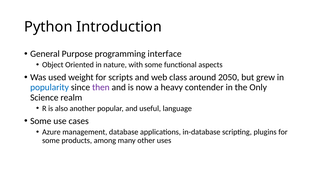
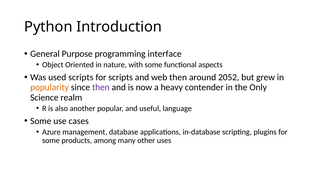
used weight: weight -> scripts (81, 77)
web class: class -> then (178, 77)
2050: 2050 -> 2052 (229, 77)
popularity colour: blue -> orange (50, 87)
